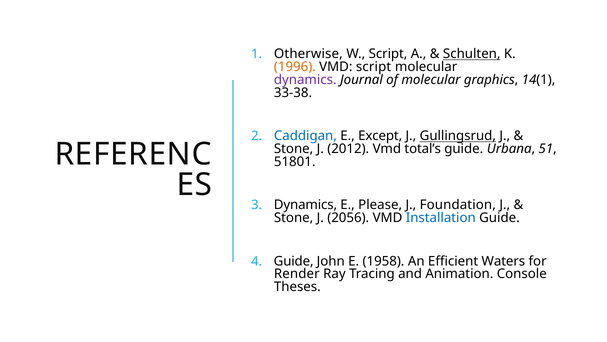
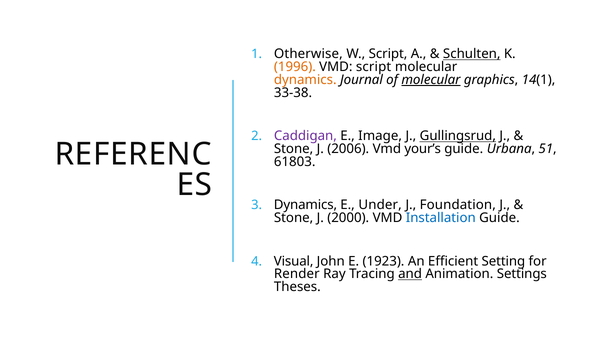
dynamics colour: purple -> orange (305, 80)
molecular underline: none -> present (431, 80)
Caddigan colour: blue -> purple (305, 136)
Except: Except -> Image (380, 136)
2012: 2012 -> 2006 (348, 149)
total’s: total’s -> your’s (423, 149)
51801: 51801 -> 61803 (295, 162)
Please: Please -> Under (380, 205)
2056: 2056 -> 2000 (348, 218)
Guide: Guide -> Visual (294, 261)
1958: 1958 -> 1923 (383, 261)
Waters: Waters -> Setting (503, 261)
and underline: none -> present (410, 274)
Console: Console -> Settings (522, 274)
